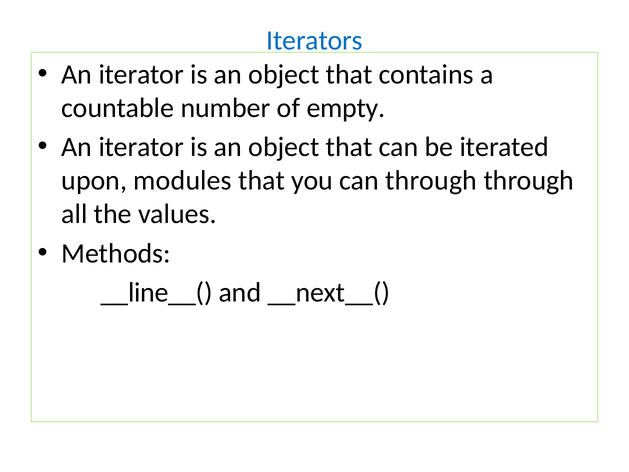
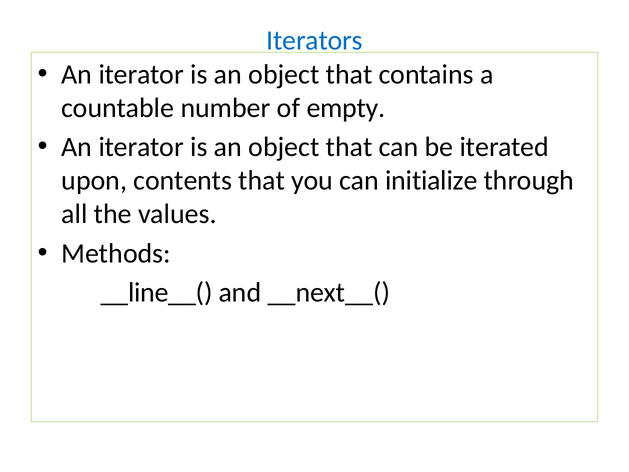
modules: modules -> contents (183, 181)
can through: through -> initialize (431, 181)
